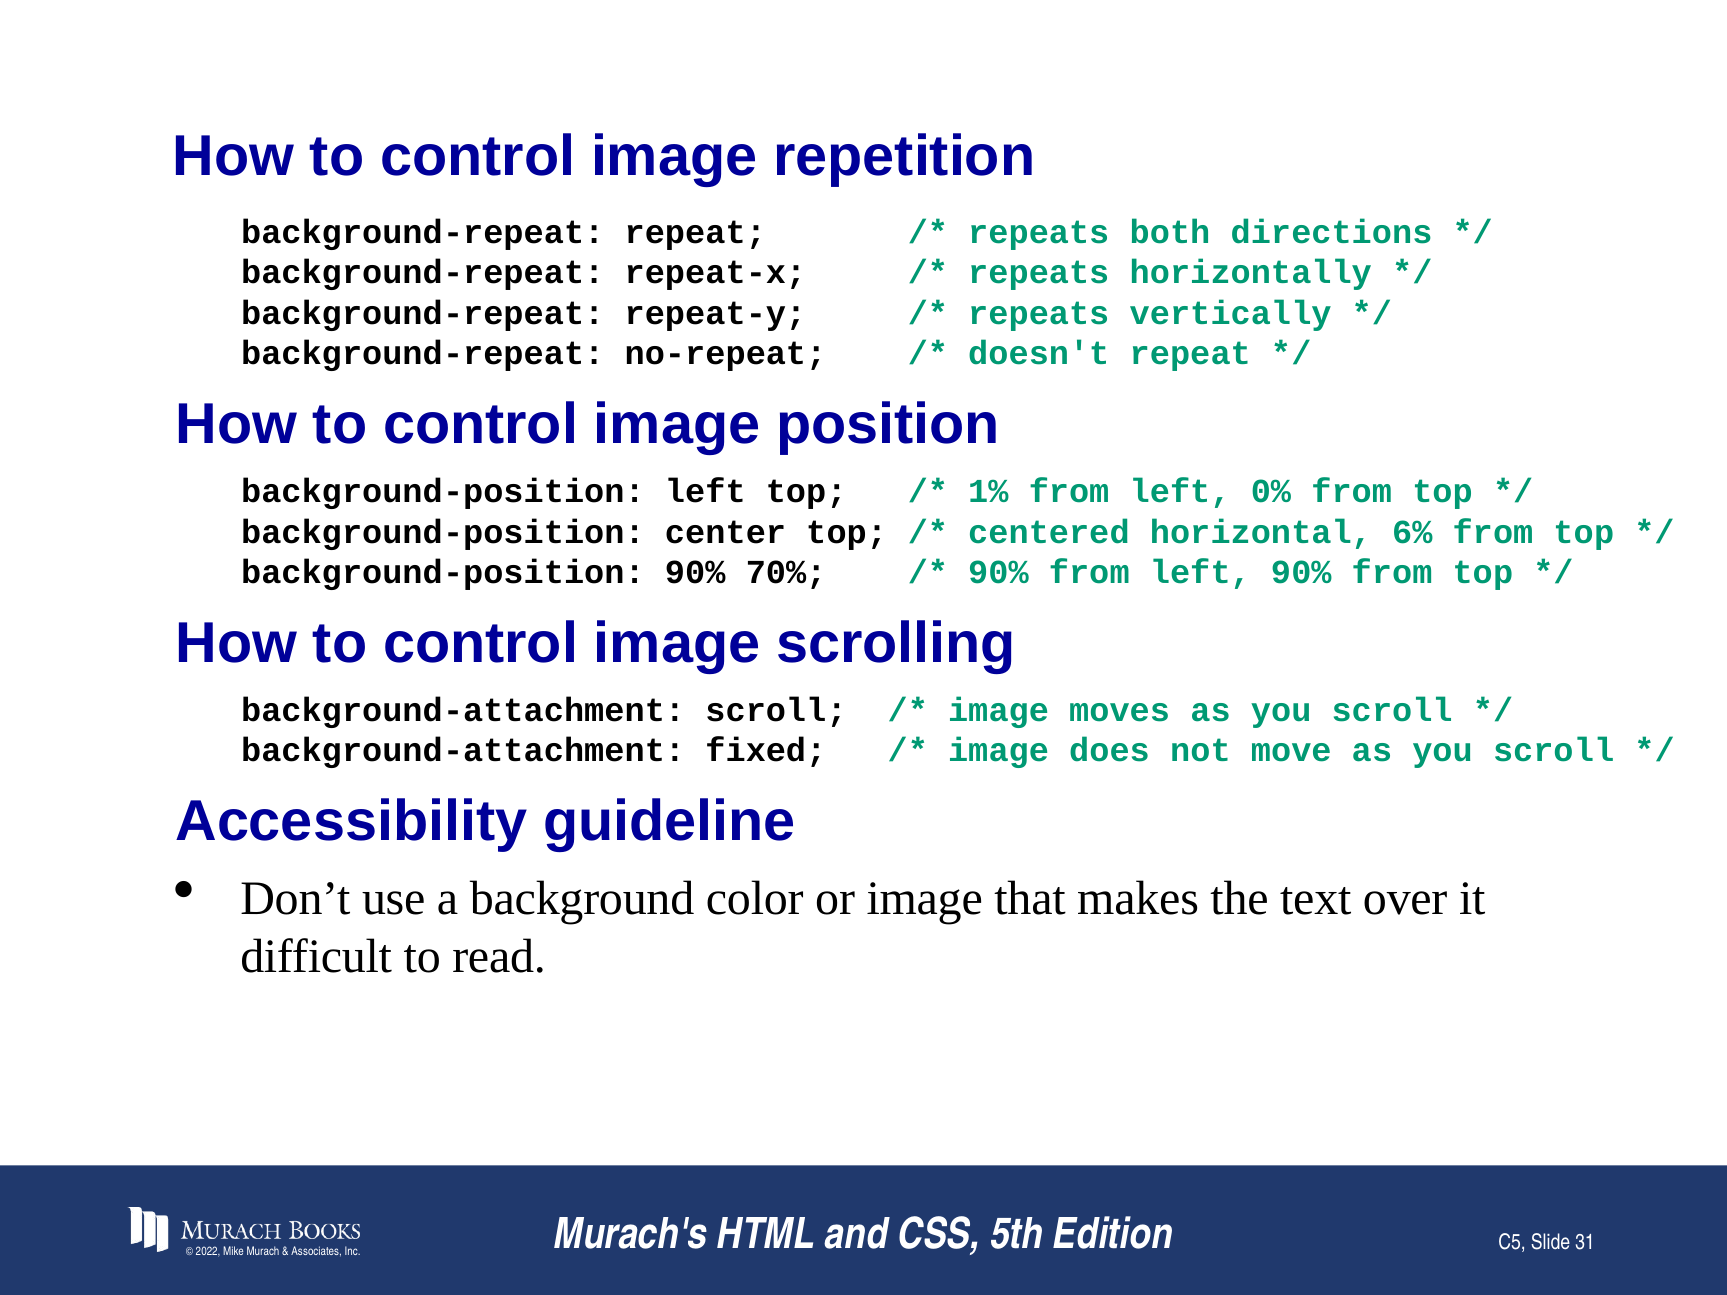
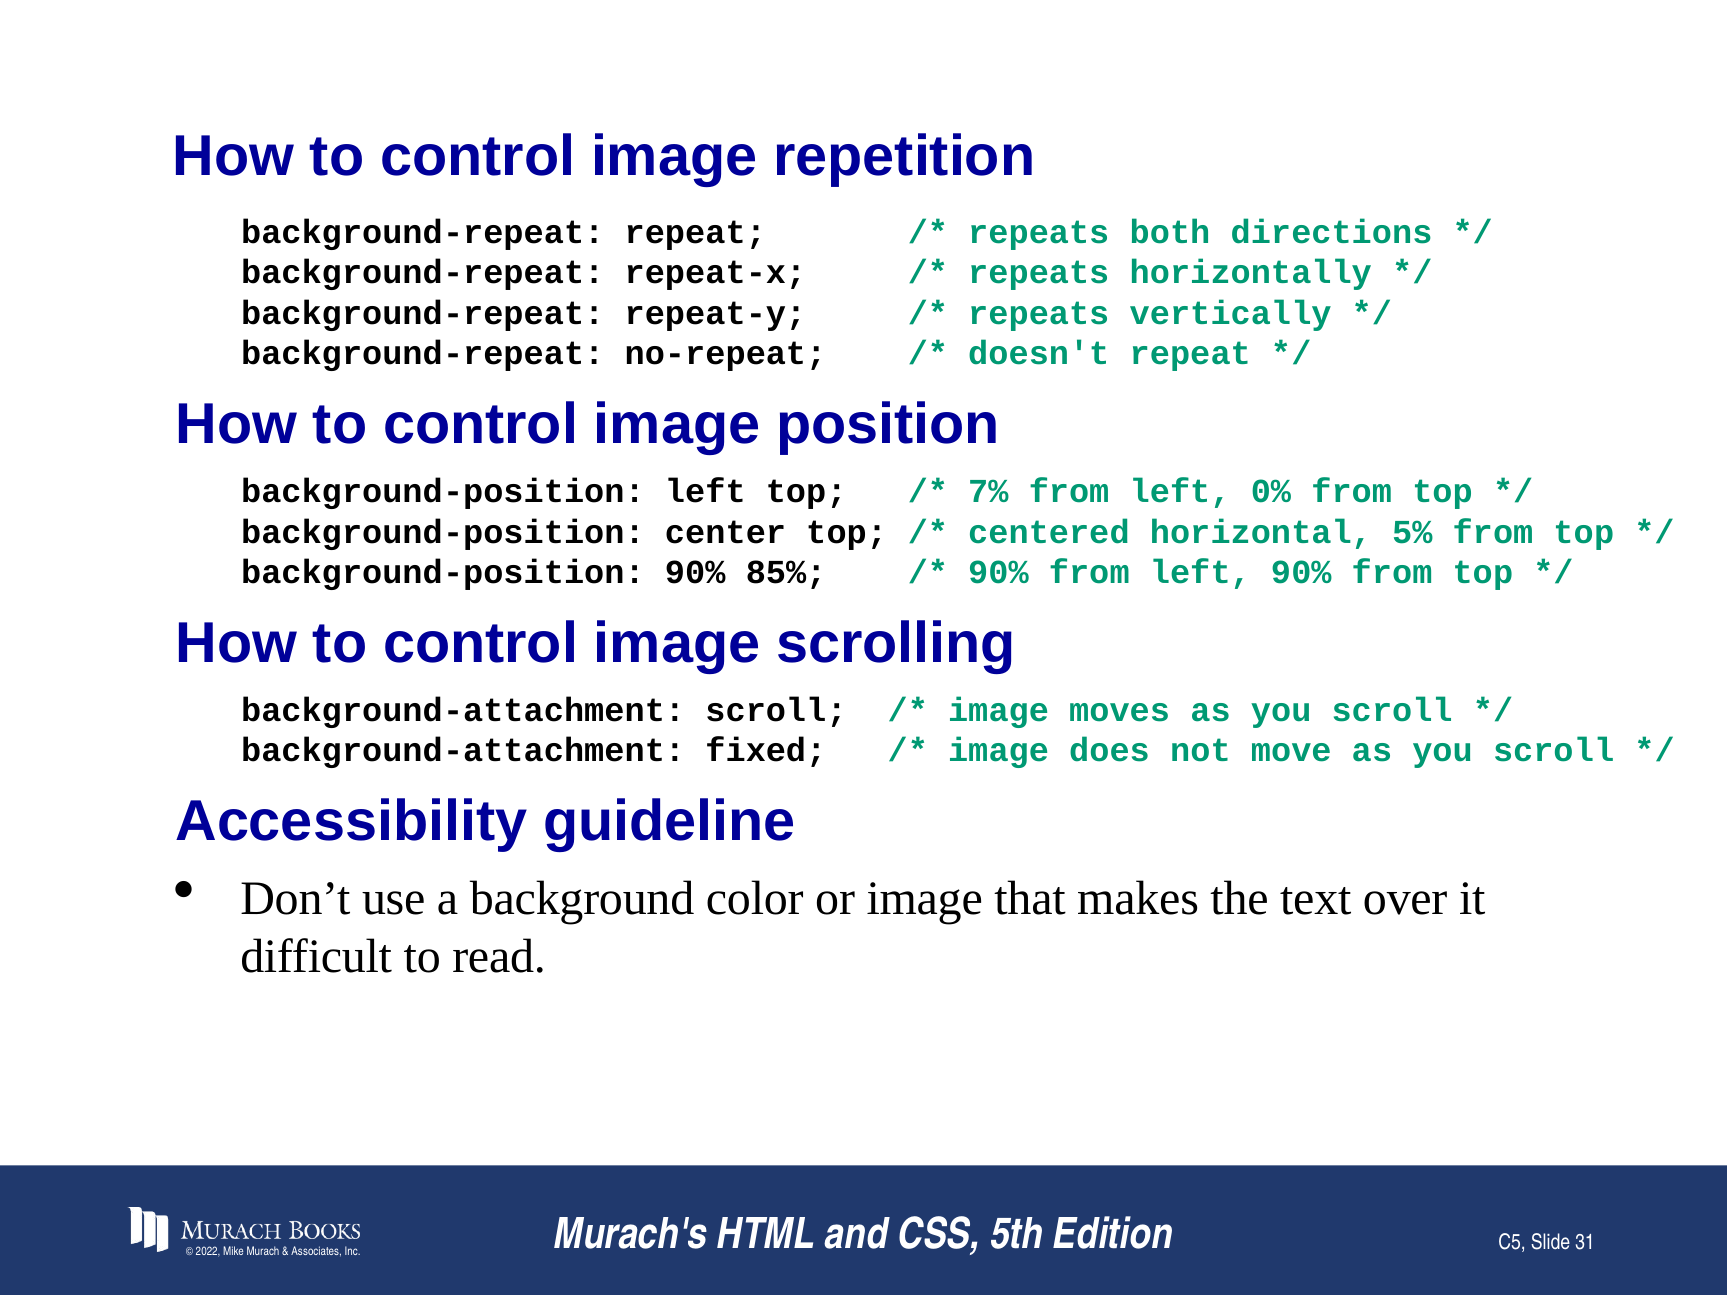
1%: 1% -> 7% (988, 492)
6%: 6% -> 5% (1412, 532)
70%: 70% -> 85% (786, 572)
